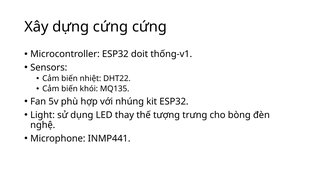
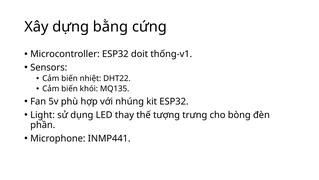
dựng cứng: cứng -> bằng (111, 27)
nghệ: nghệ -> phần (43, 125)
